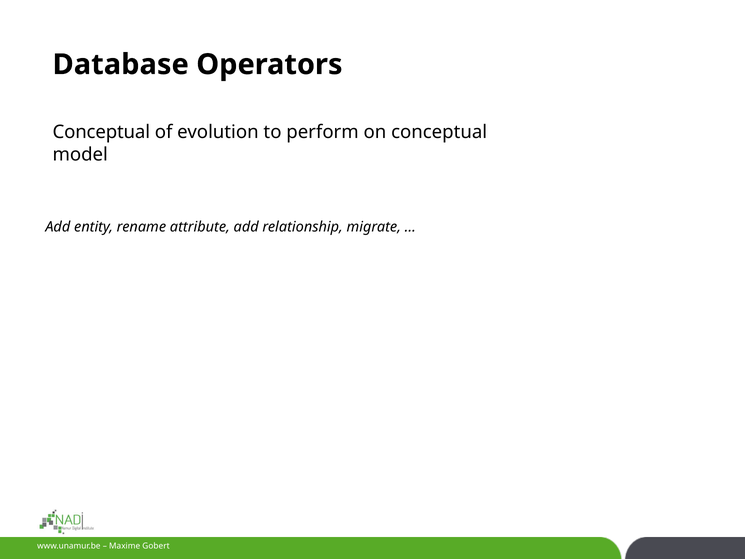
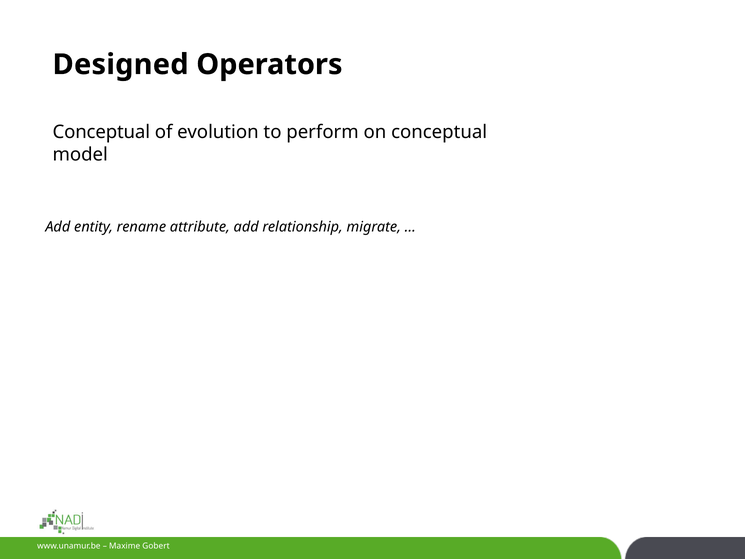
Database: Database -> Designed (121, 64)
